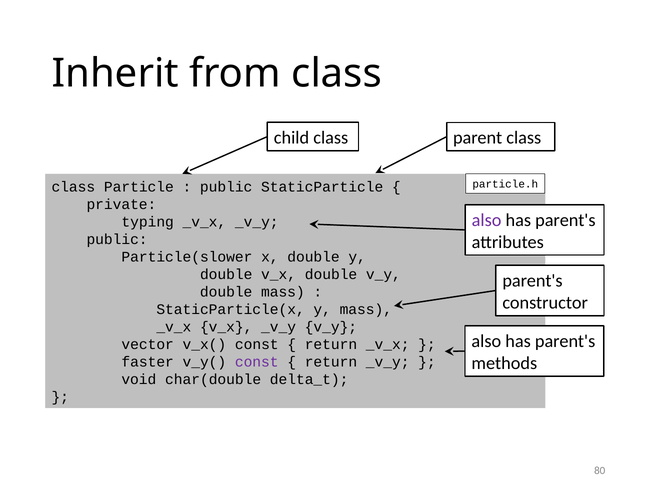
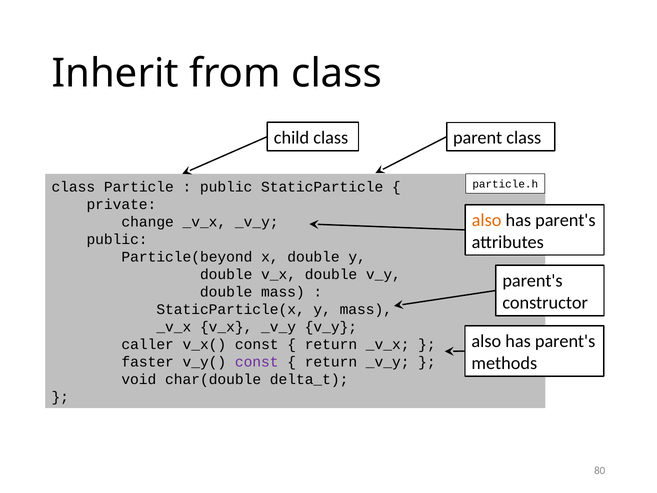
also colour: purple -> orange (487, 220)
typing: typing -> change (148, 222)
Particle(slower: Particle(slower -> Particle(beyond (187, 257)
vector: vector -> caller (148, 344)
